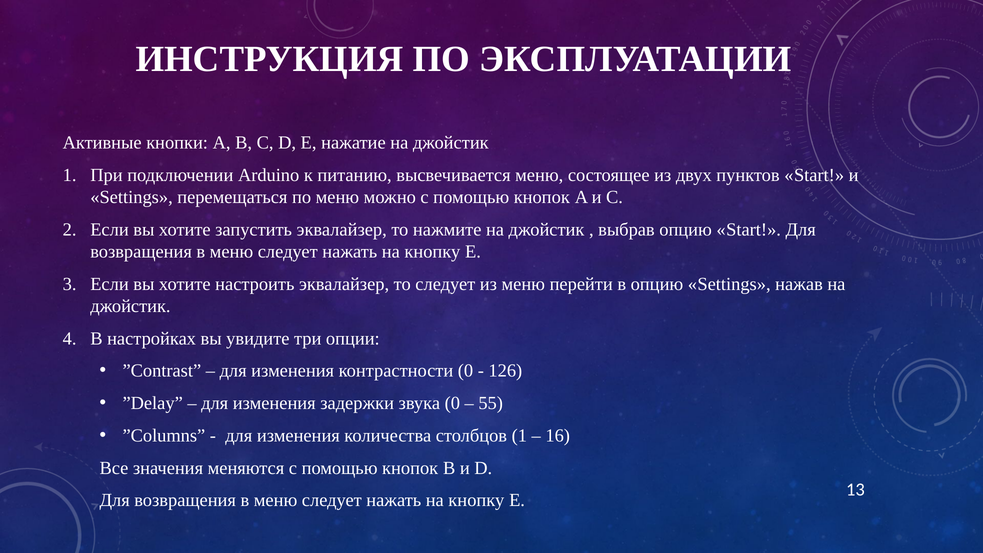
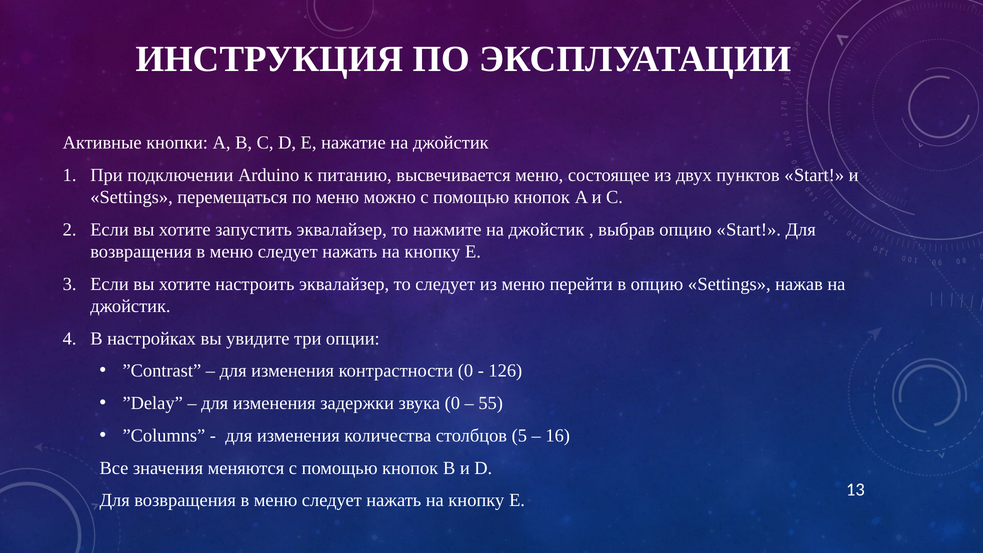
столбцов 1: 1 -> 5 (519, 436)
